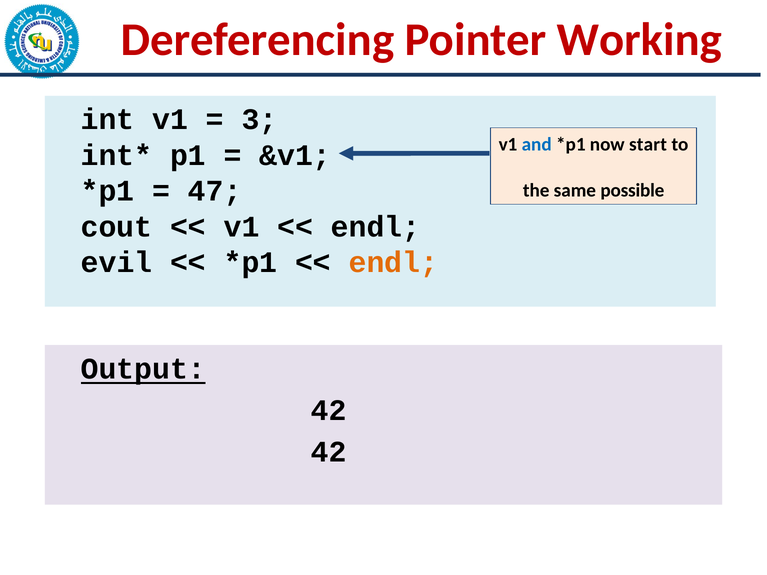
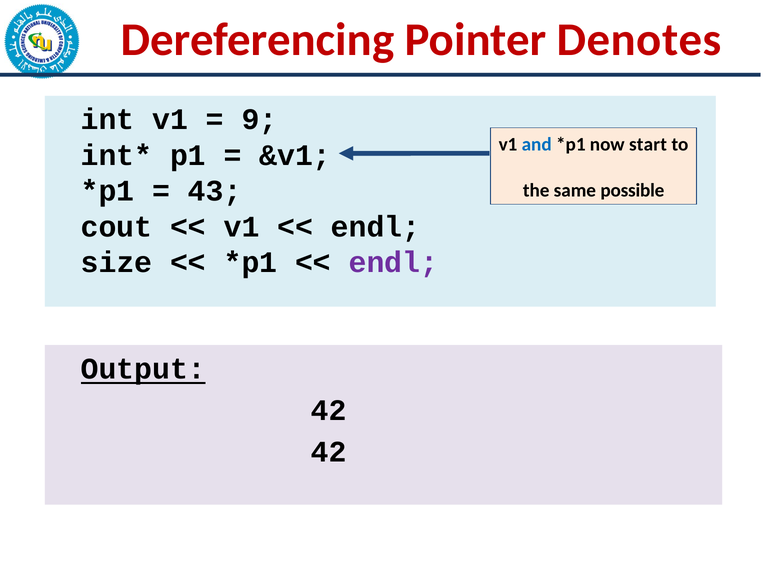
Working: Working -> Denotes (639, 40)
3: 3 -> 9 (259, 120)
47: 47 -> 43 (215, 191)
evil: evil -> size (117, 263)
endl colour: orange -> purple (393, 263)
